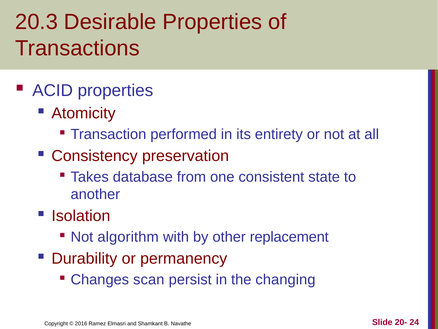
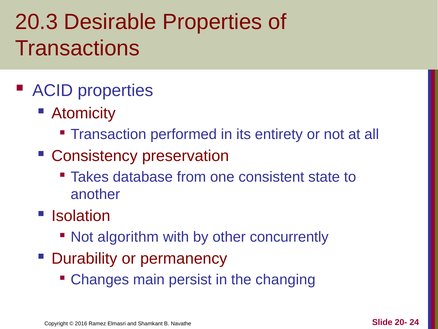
replacement: replacement -> concurrently (289, 237)
scan: scan -> main (149, 279)
